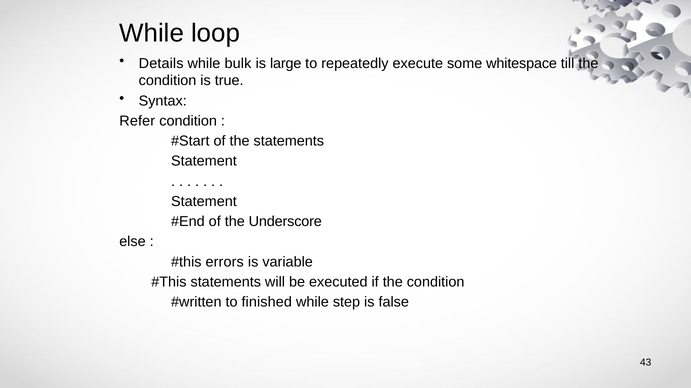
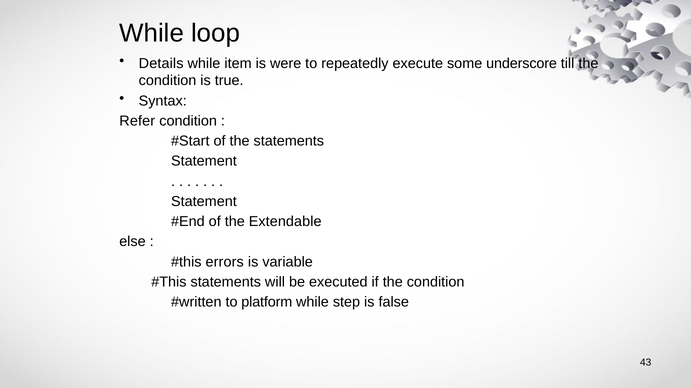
bulk: bulk -> item (238, 64)
large: large -> were (286, 64)
whitespace: whitespace -> underscore (522, 64)
Underscore: Underscore -> Extendable (285, 222)
finished: finished -> platform (267, 303)
